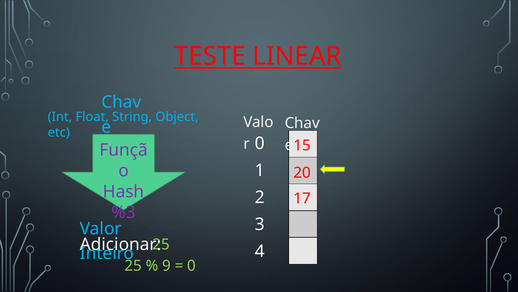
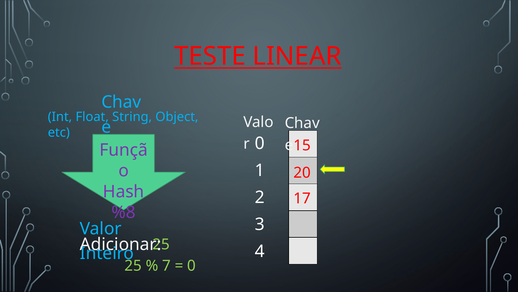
%3: %3 -> %8 (124, 212)
9: 9 -> 7 (167, 265)
